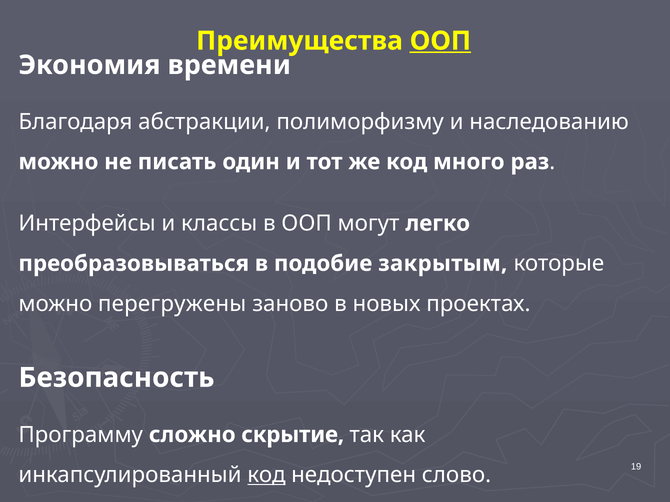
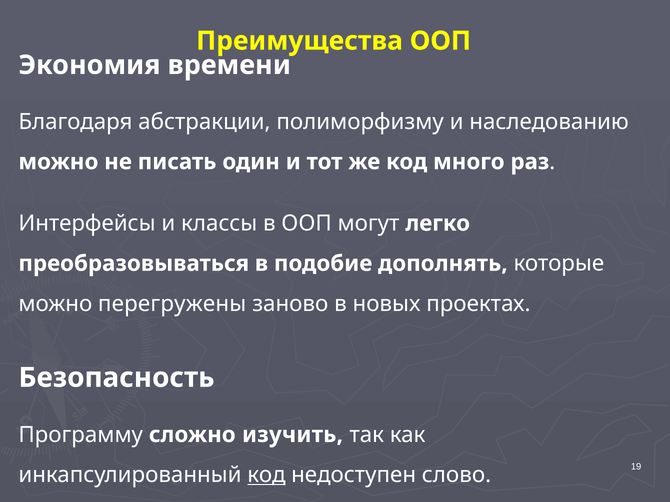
ООП underline: present -> none (440, 41)
закрытым: закрытым -> дополнять (443, 264)
скрытие: скрытие -> изучить (292, 435)
